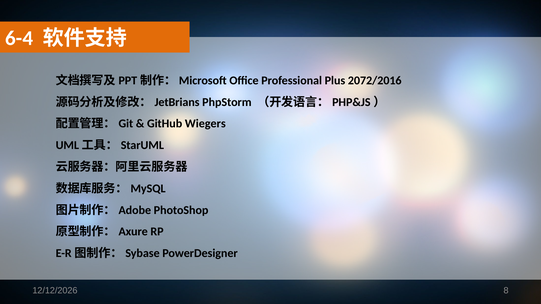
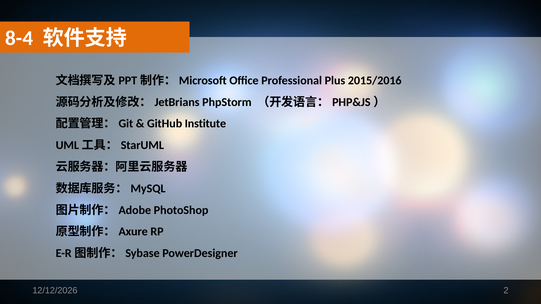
6-4: 6-4 -> 8-4 (19, 38)
2072/2016: 2072/2016 -> 2015/2016 (375, 81)
Wiegers: Wiegers -> Institute (205, 124)
8: 8 -> 2 (506, 291)
